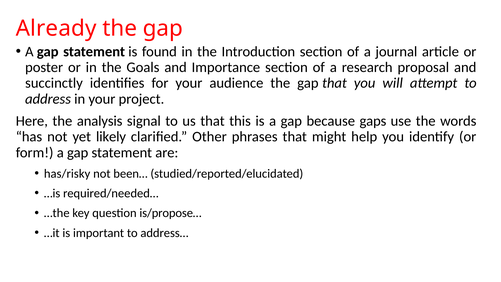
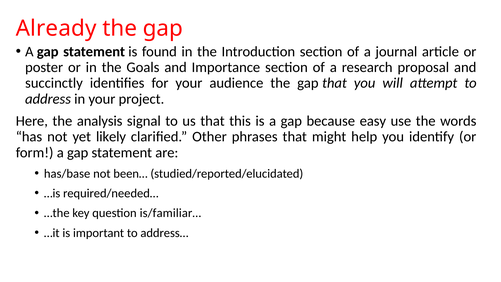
gaps: gaps -> easy (373, 121)
has/risky: has/risky -> has/base (67, 173)
is/propose…: is/propose… -> is/familiar… (170, 213)
